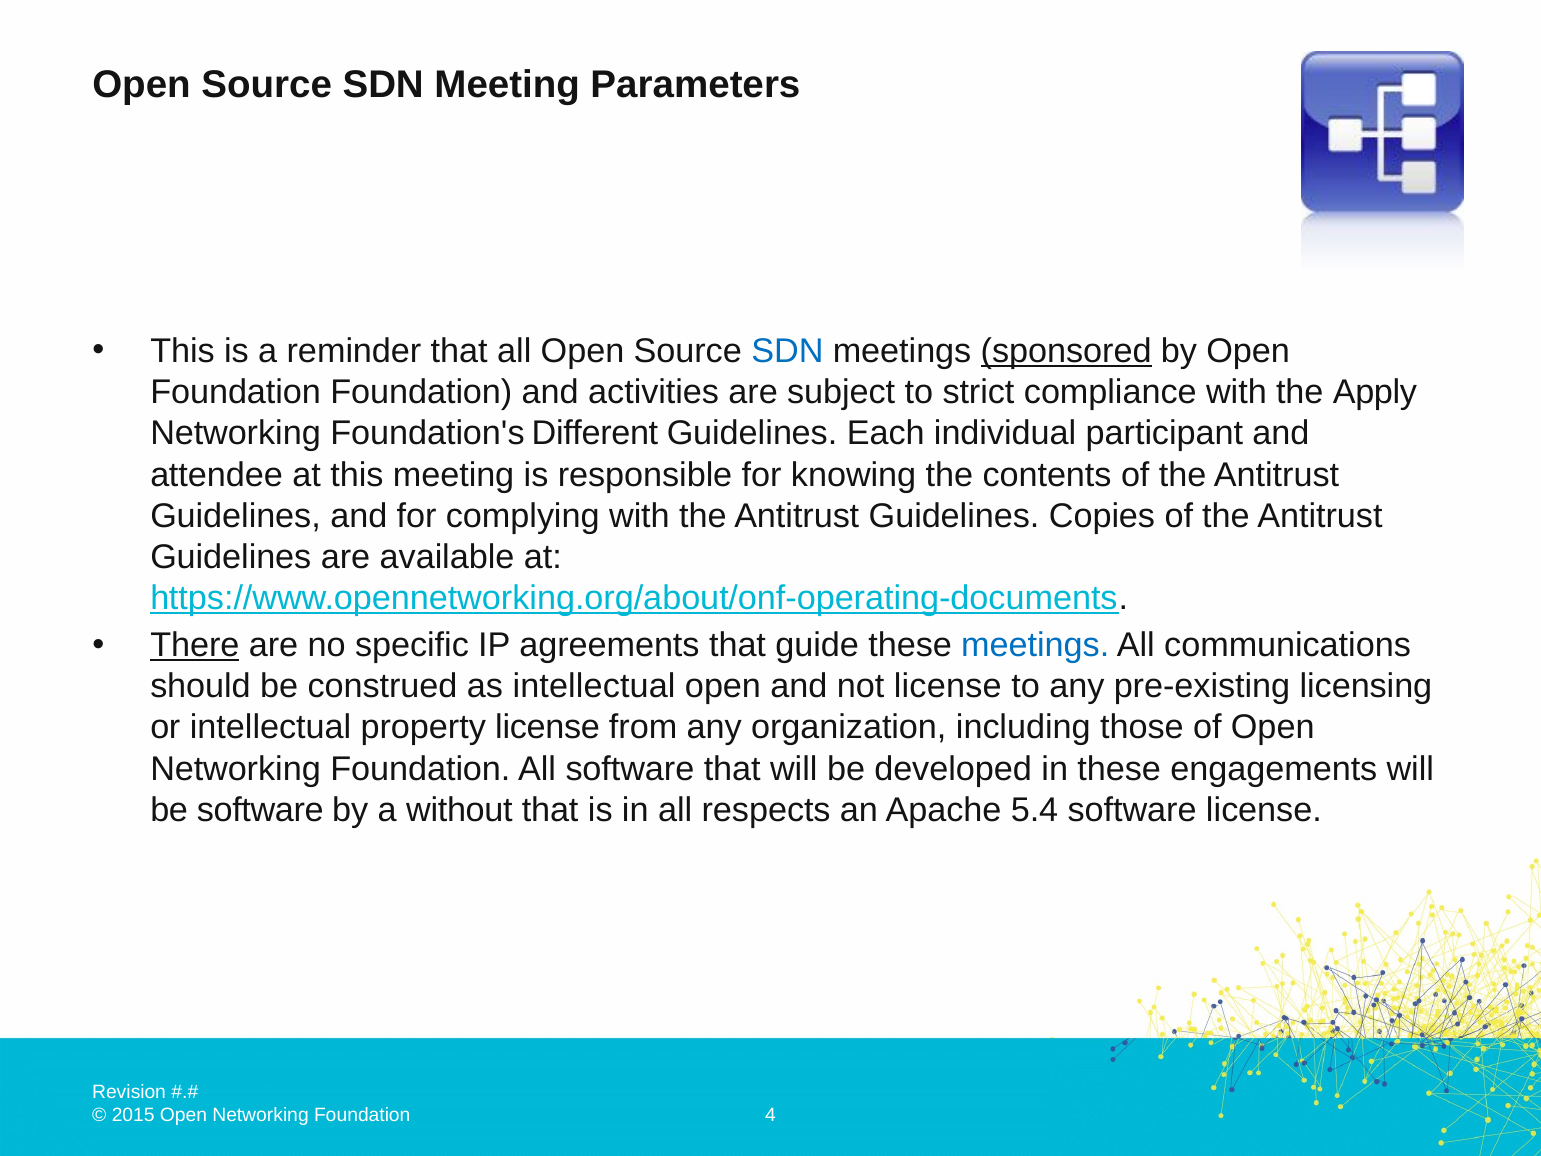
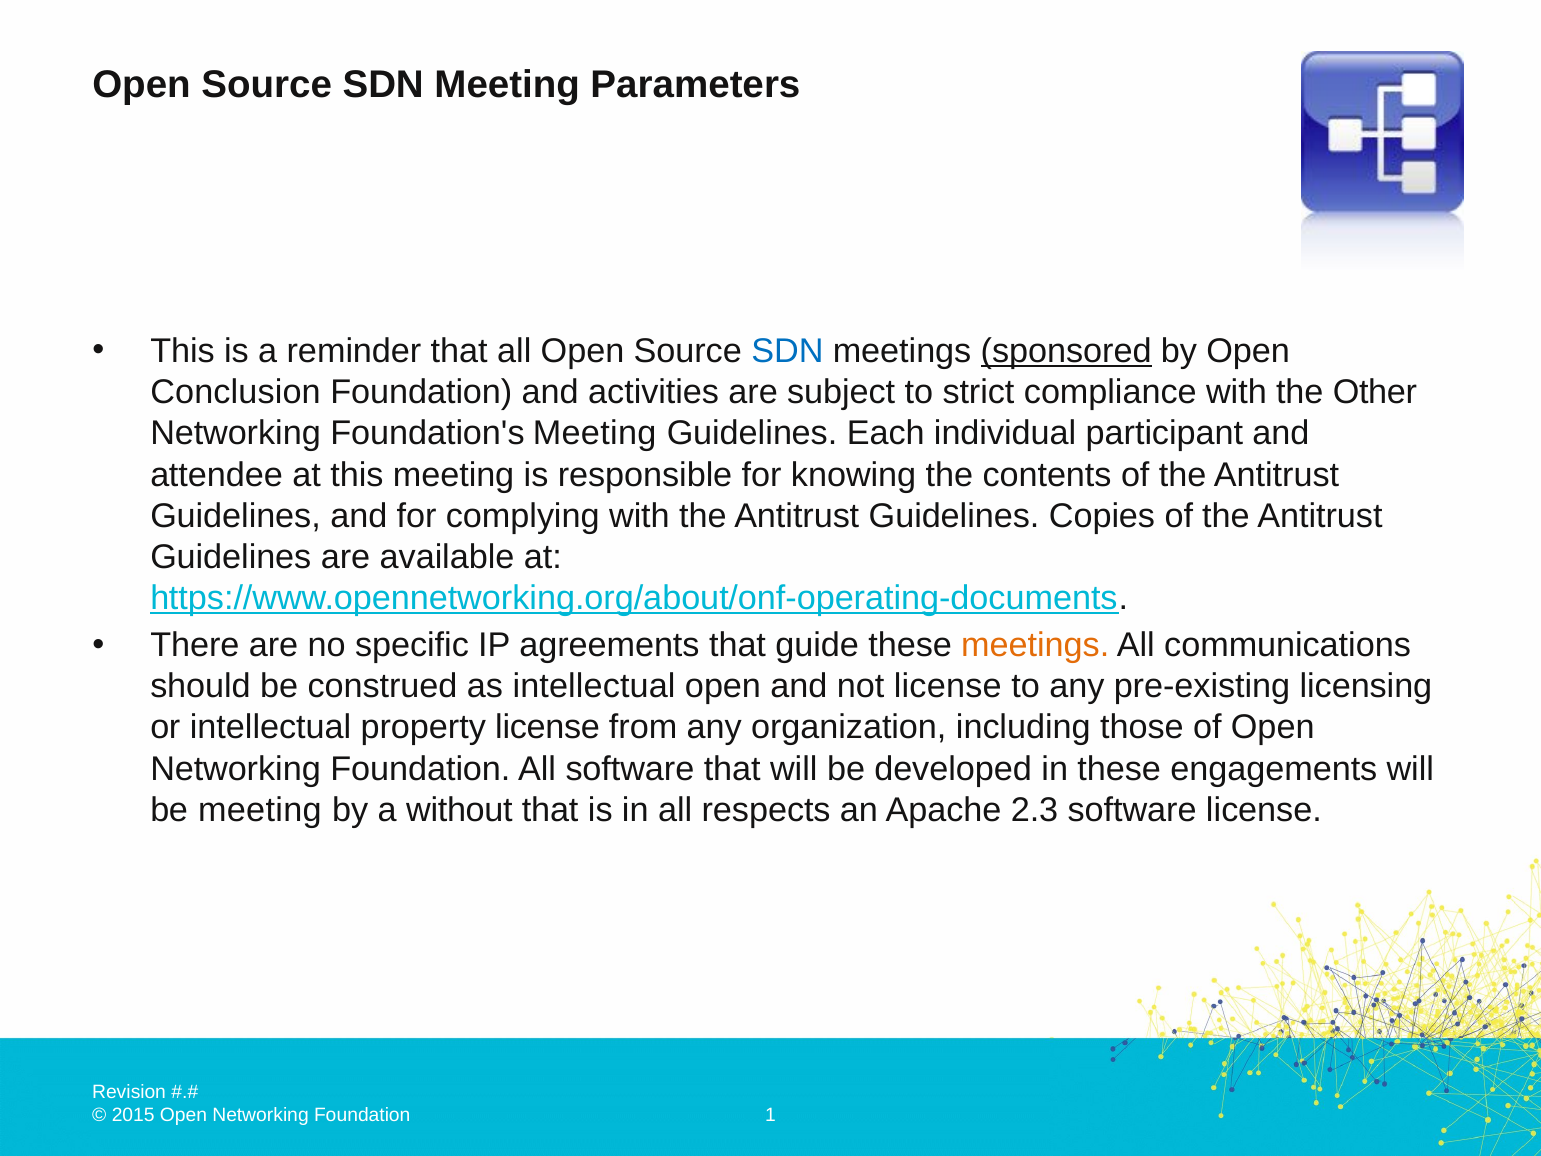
Foundation: Foundation -> Conclusion (235, 393)
Apply: Apply -> Other (1375, 393)
Foundation's Different: Different -> Meeting (595, 434)
There underline: present -> none (195, 646)
meetings colour: blue -> orange (1035, 646)
be software: software -> meeting (260, 810)
5.4: 5.4 -> 2.3 (1035, 810)
4: 4 -> 1 (771, 1115)
